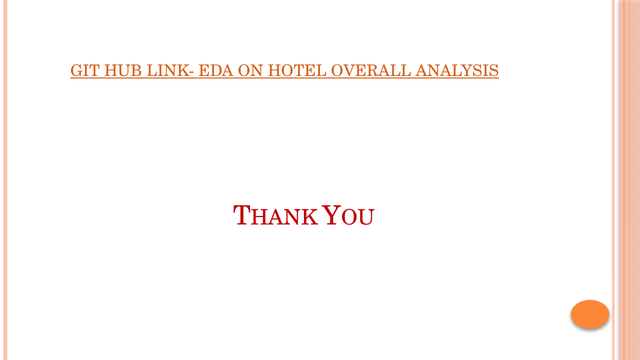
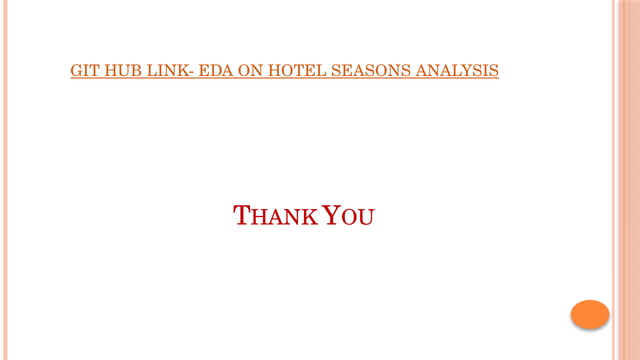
OVERALL: OVERALL -> SEASONS (371, 71)
